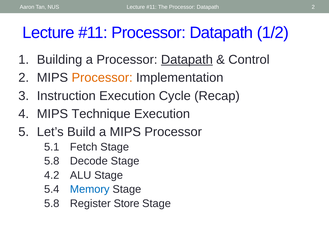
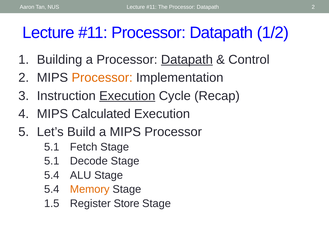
Execution underline: none -> present (127, 96)
Technique: Technique -> Calculated (101, 114)
5.8: 5.8 -> 5.1 (52, 161)
4.2: 4.2 -> 5.4 (52, 175)
Memory colour: blue -> orange (90, 189)
5.8: 5.8 -> 1.5 (52, 203)
